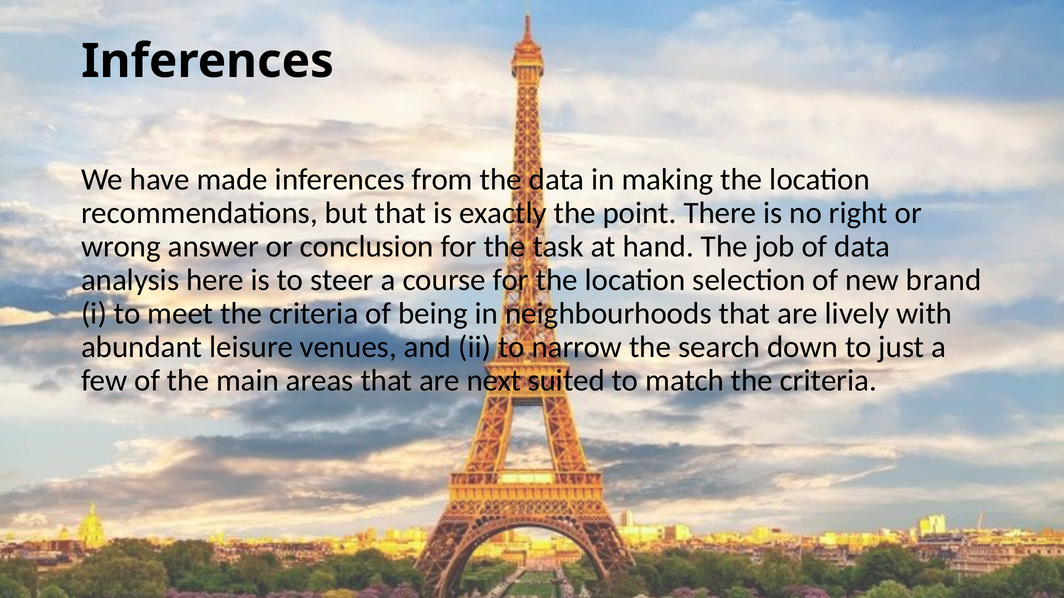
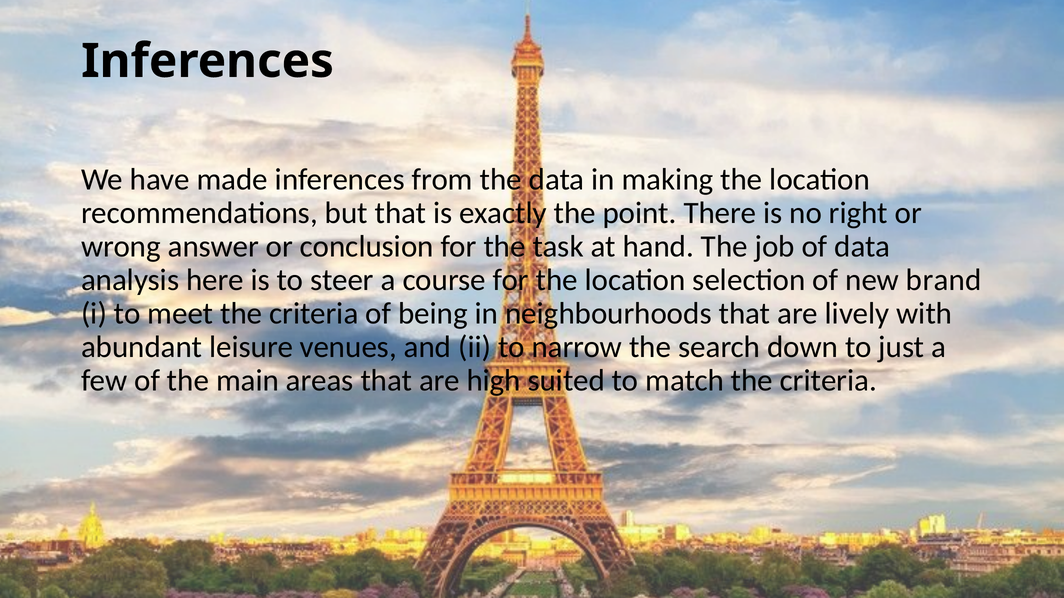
next: next -> high (494, 381)
